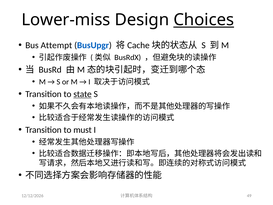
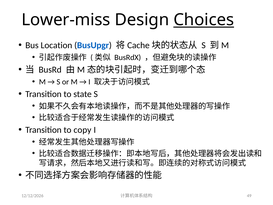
Attempt: Attempt -> Location (56, 45)
state underline: present -> none (83, 94)
must: must -> copy (82, 130)
